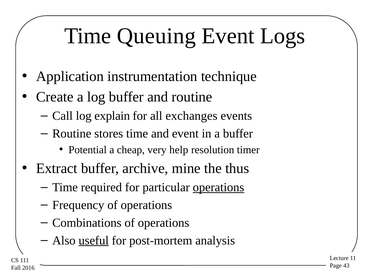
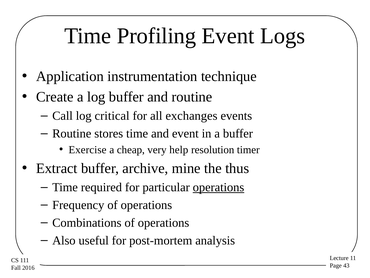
Queuing: Queuing -> Profiling (157, 36)
explain: explain -> critical (112, 116)
Potential: Potential -> Exercise (88, 150)
useful underline: present -> none (94, 240)
